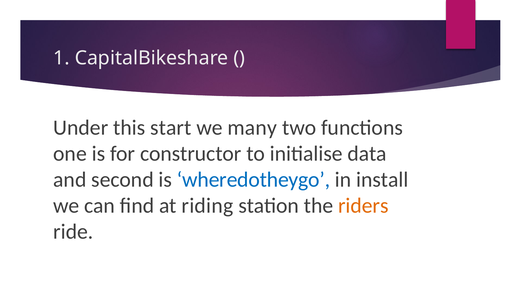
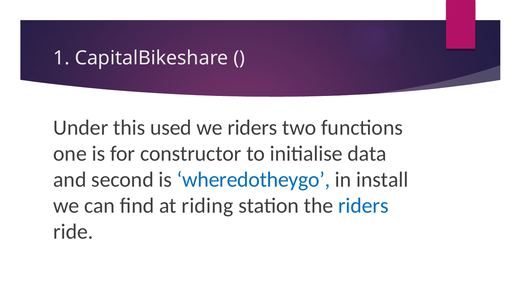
start: start -> used (171, 128)
we many: many -> riders (252, 128)
riders colour: orange -> blue (363, 206)
